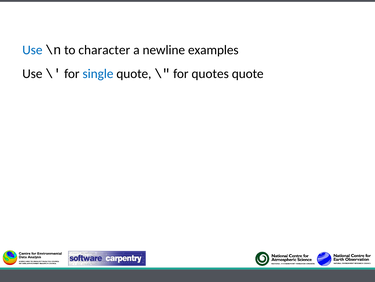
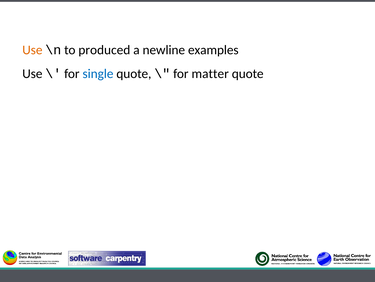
Use colour: blue -> orange (32, 50)
character: character -> produced (104, 50)
quotes: quotes -> matter (210, 74)
